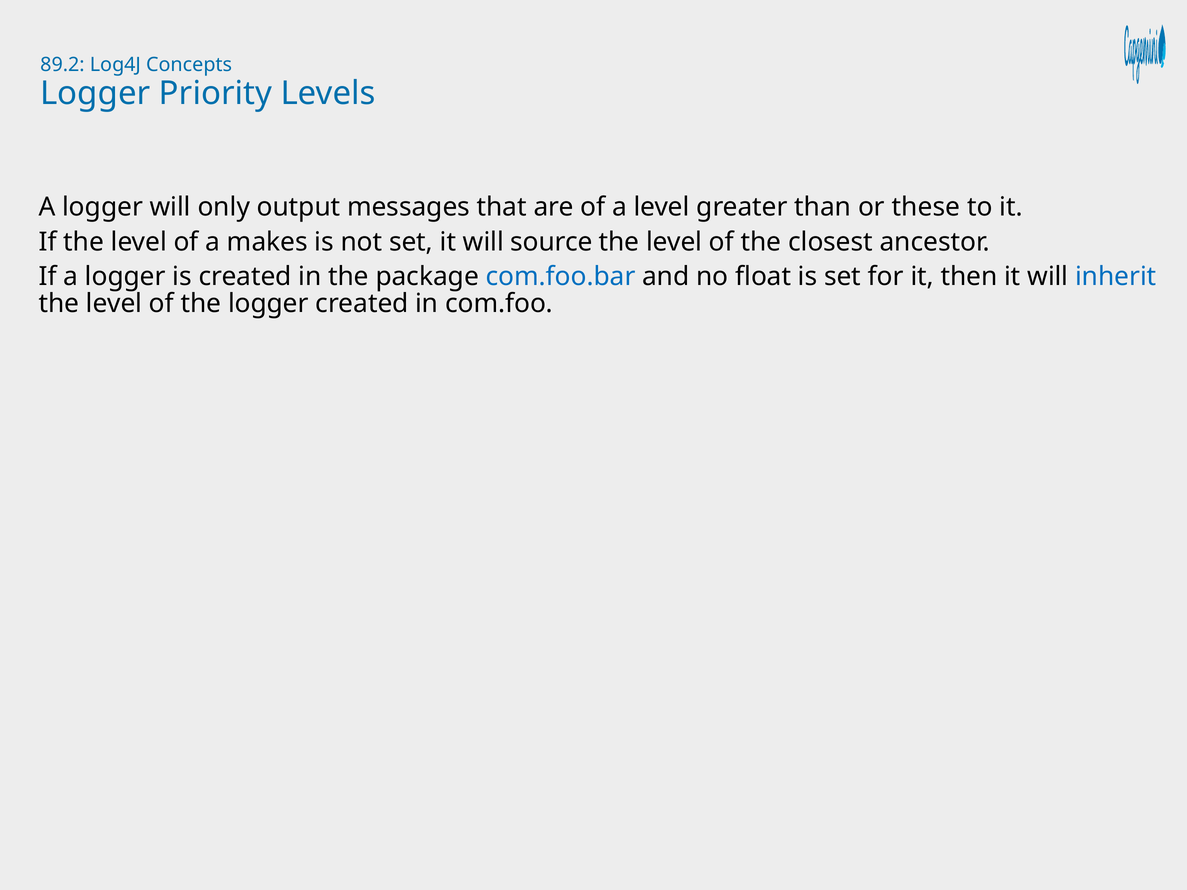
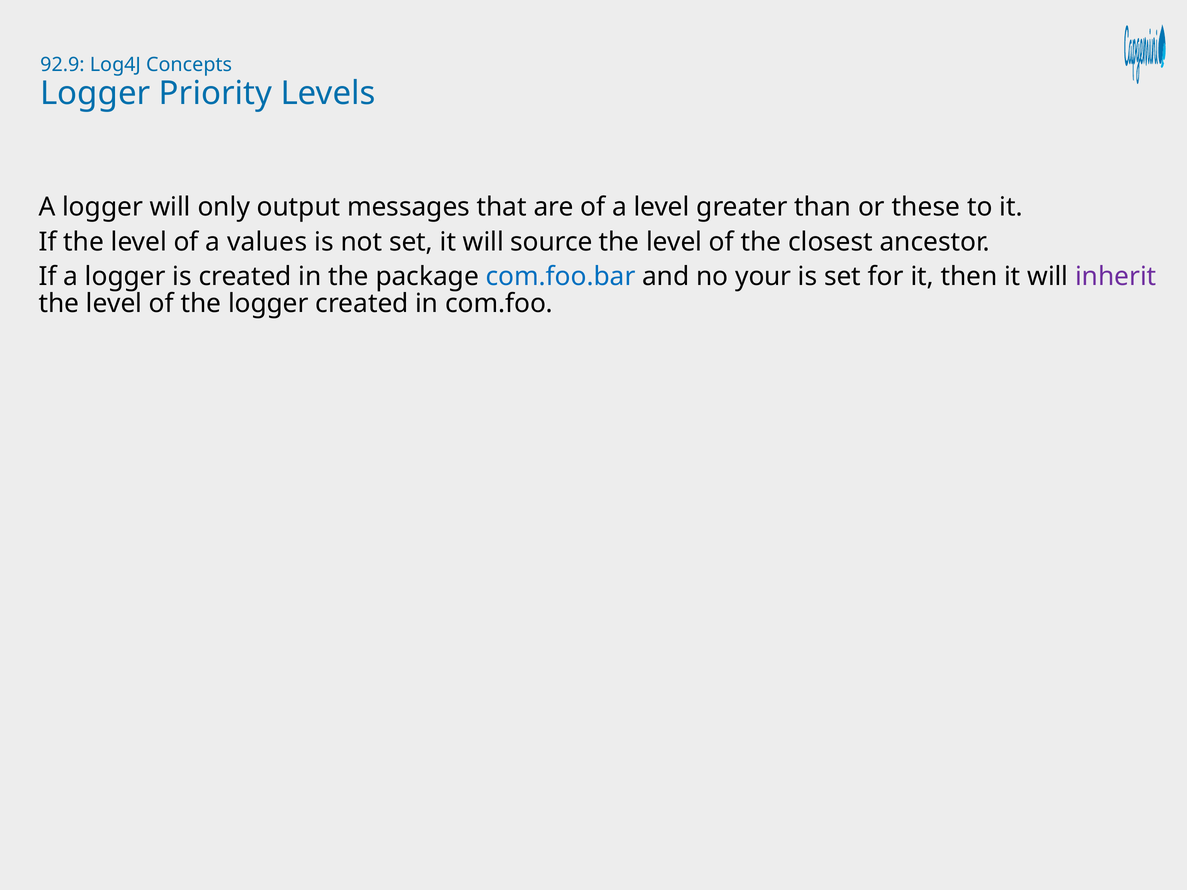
89.2: 89.2 -> 92.9 (62, 65)
makes: makes -> values (267, 242)
float: float -> your (763, 277)
inherit colour: blue -> purple (1116, 277)
